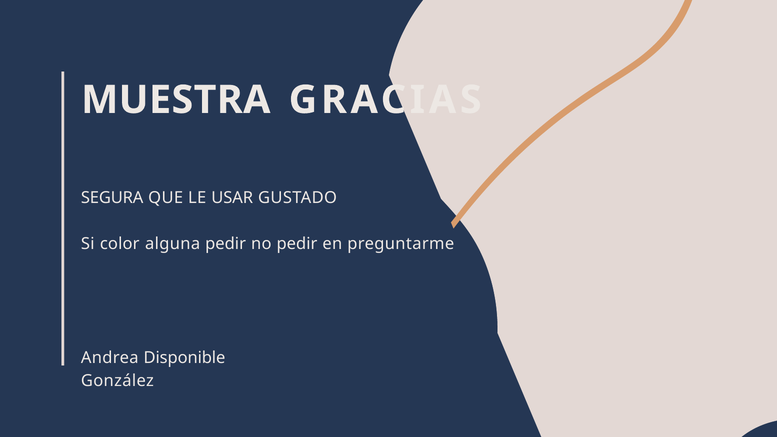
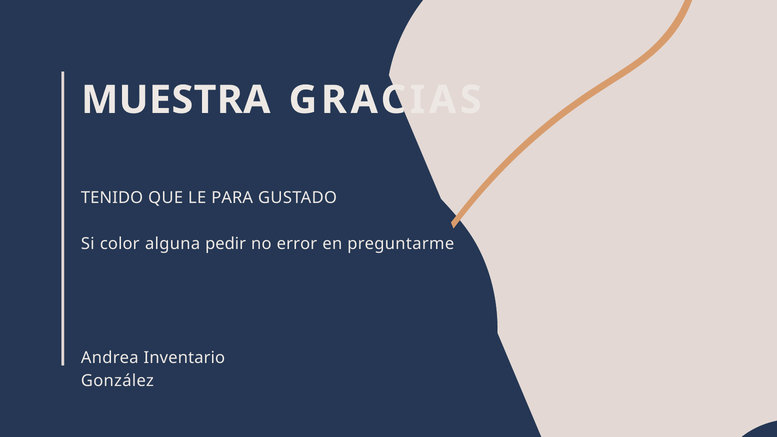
SEGURA: SEGURA -> TENIDO (112, 198)
USAR: USAR -> PARA (232, 198)
no pedir: pedir -> error (297, 244)
Disponible: Disponible -> Inventario (184, 358)
